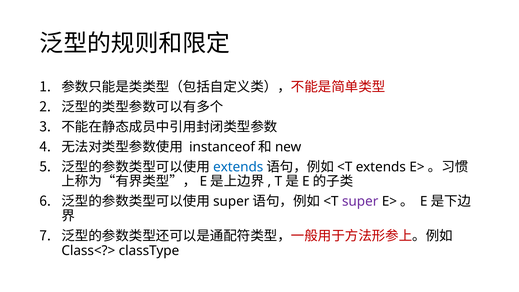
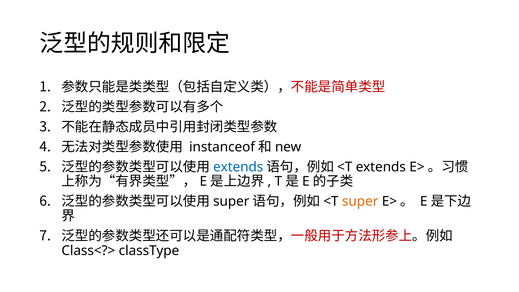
super colour: purple -> orange (360, 201)
